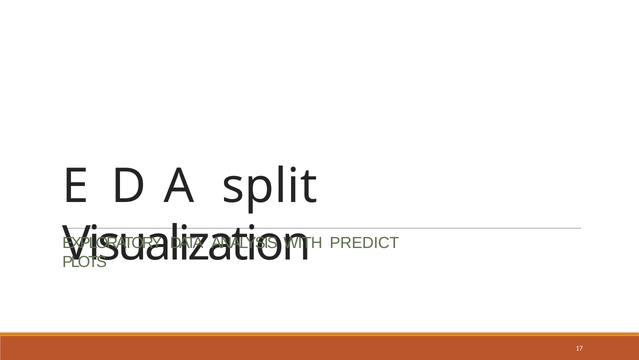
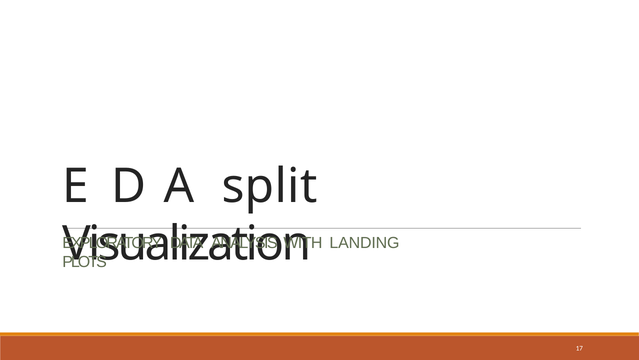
PREDICT: PREDICT -> LANDING (364, 243)
